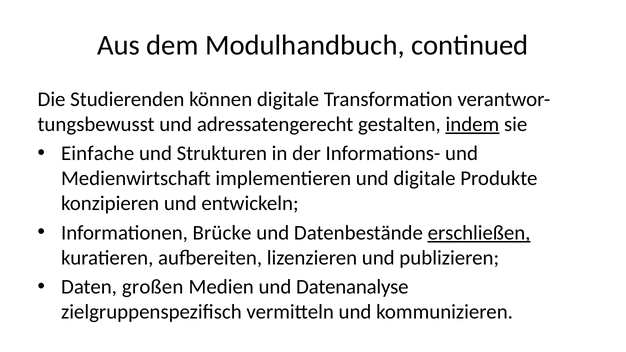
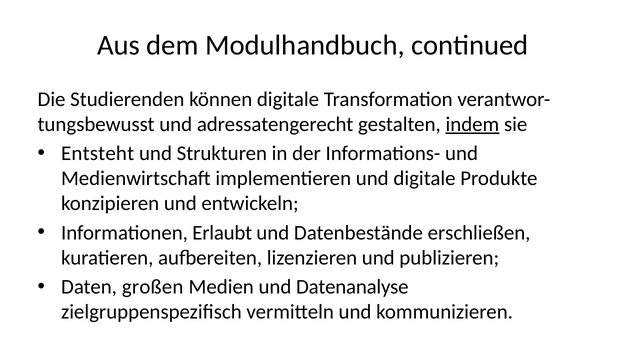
Einfache: Einfache -> Entsteht (98, 154)
Brücke: Brücke -> Erlaubt (222, 233)
erschließen underline: present -> none (479, 233)
